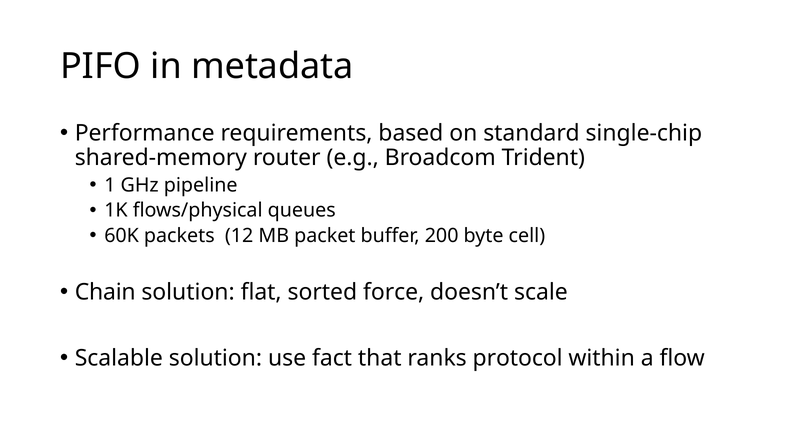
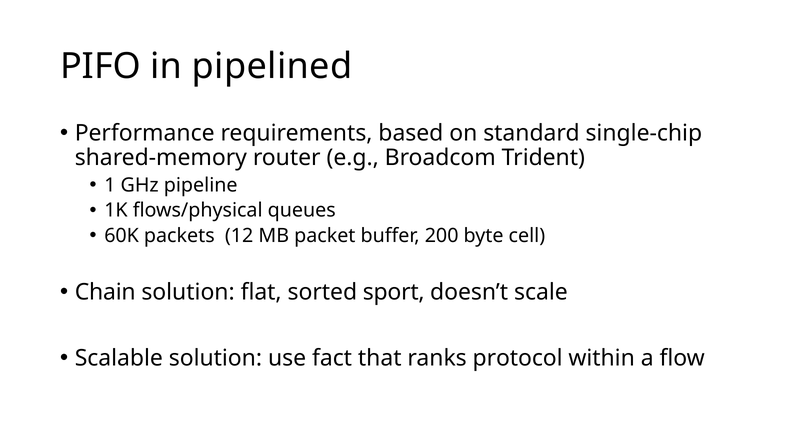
metadata: metadata -> pipelined (272, 66)
force: force -> sport (394, 292)
